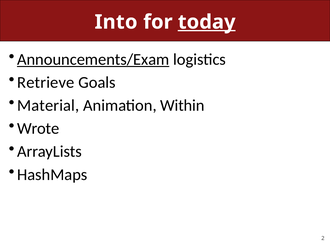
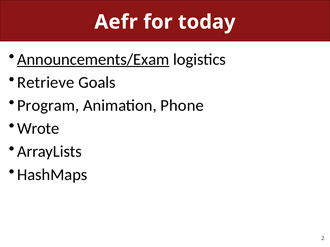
Into: Into -> Aefr (116, 22)
today underline: present -> none (207, 22)
Material: Material -> Program (48, 106)
Within: Within -> Phone (182, 106)
